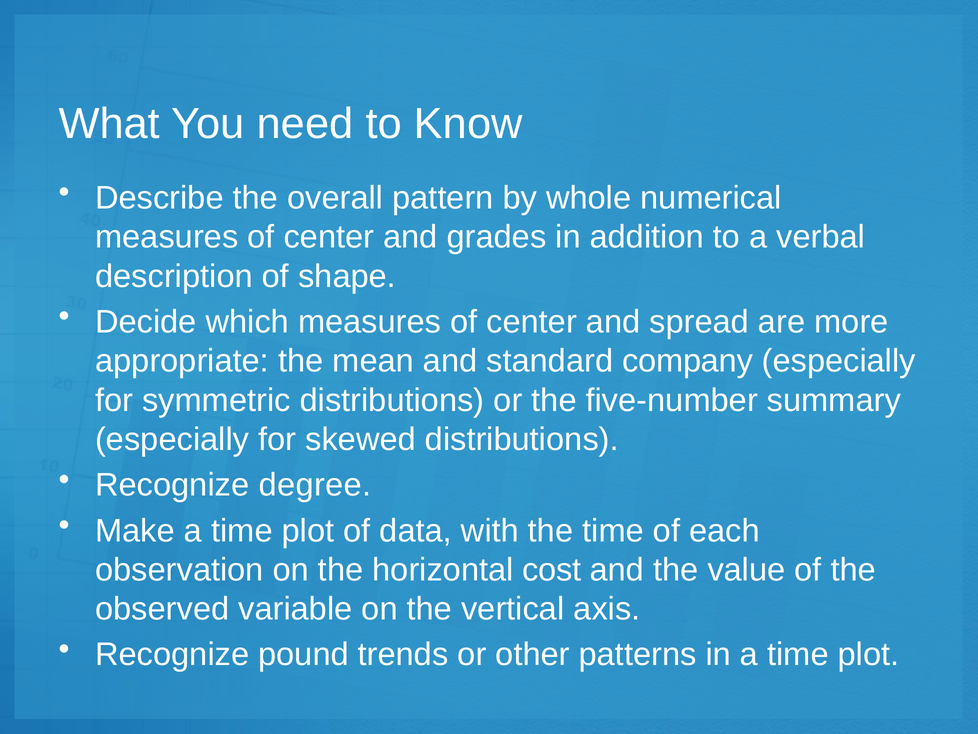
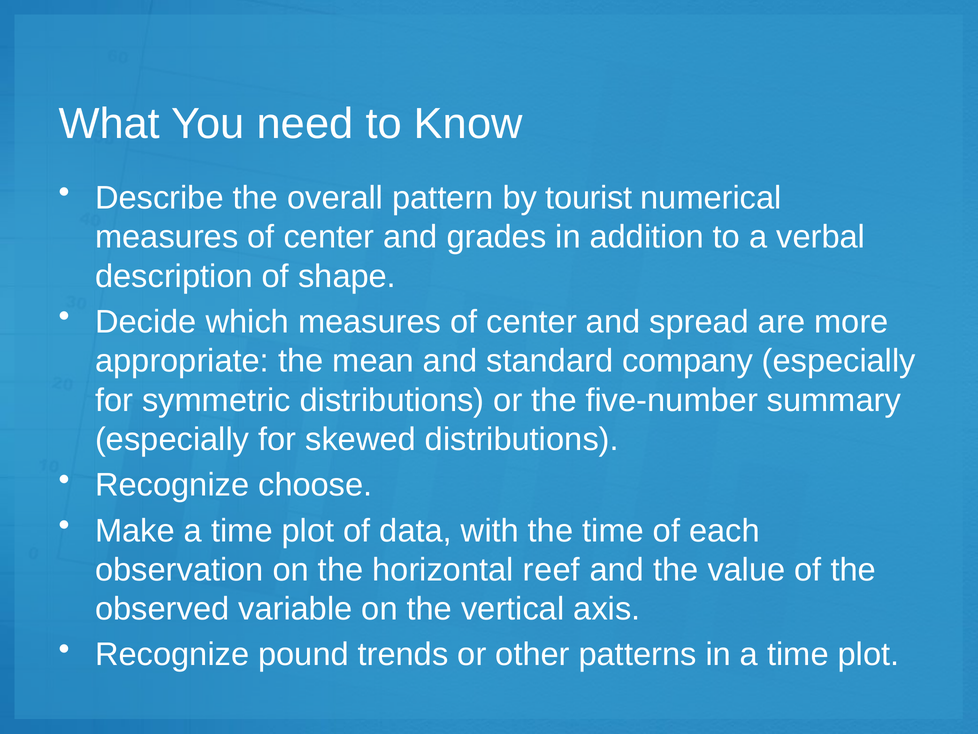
whole: whole -> tourist (589, 198)
degree: degree -> choose (315, 485)
cost: cost -> reef (551, 569)
